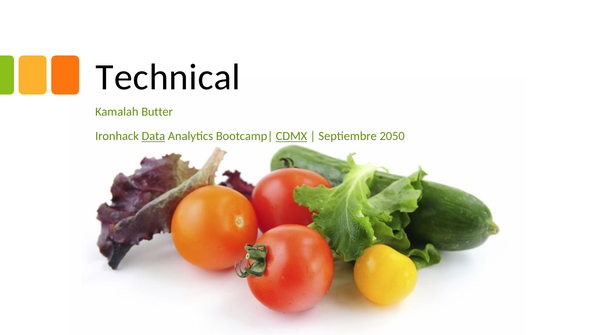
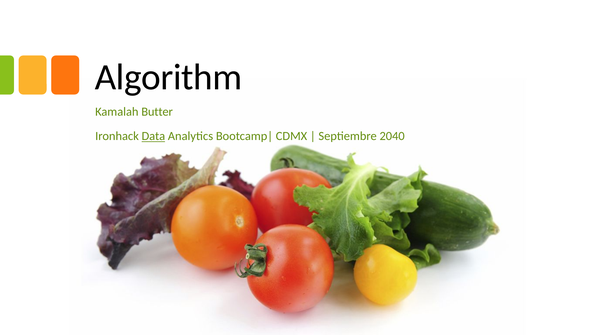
Technical: Technical -> Algorithm (168, 77)
CDMX underline: present -> none (291, 136)
2050: 2050 -> 2040 (392, 136)
